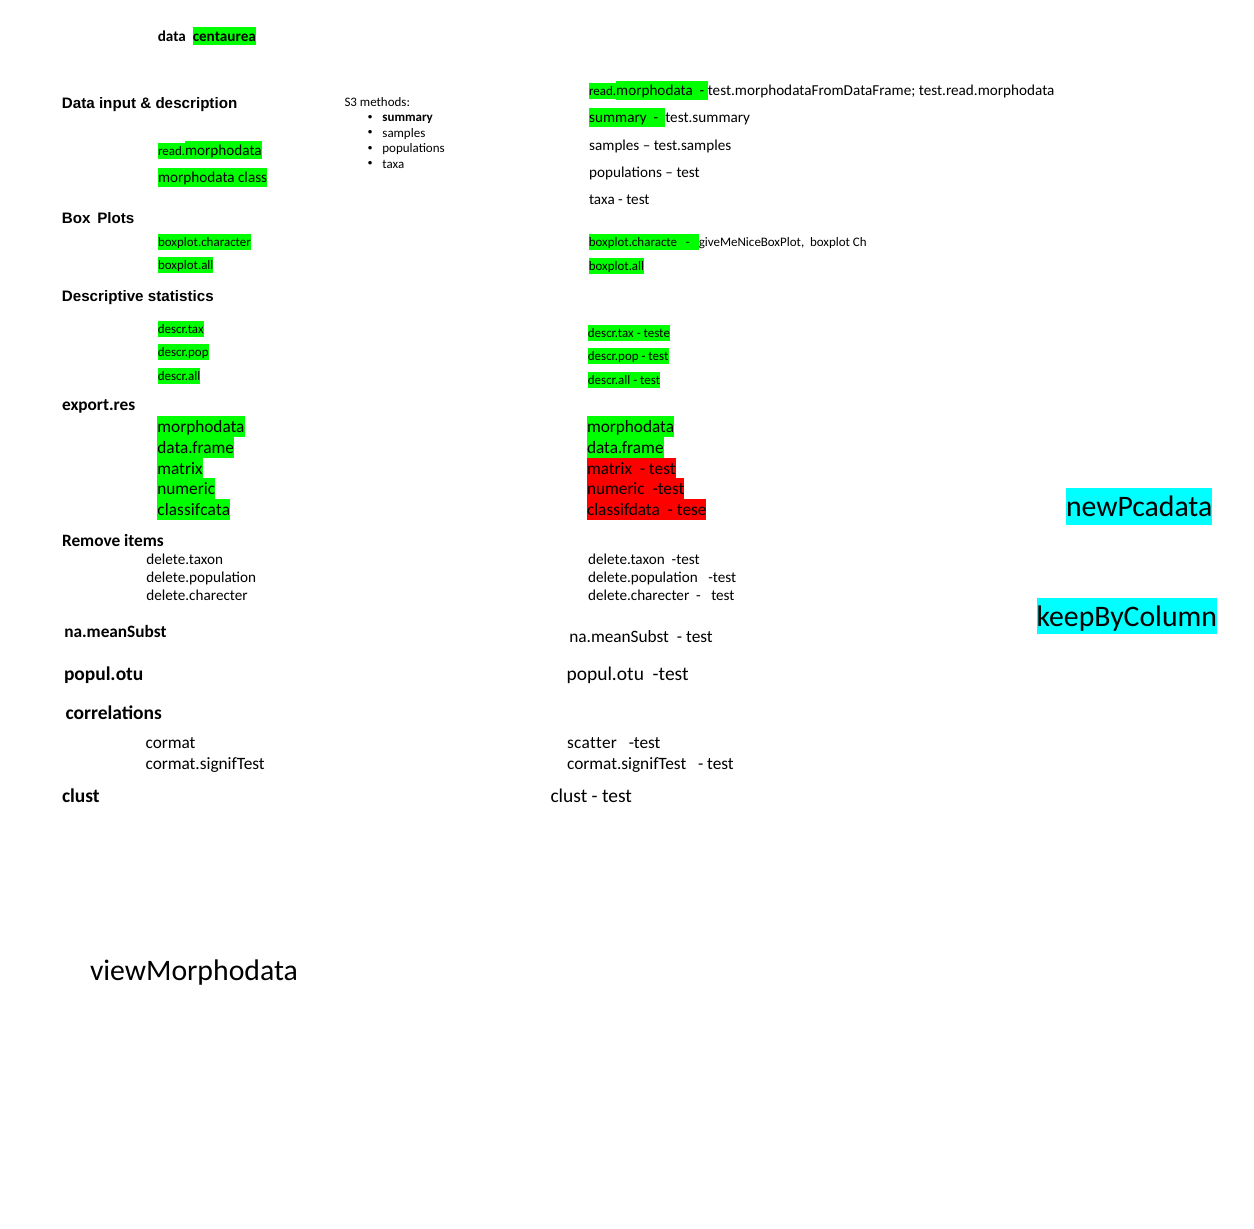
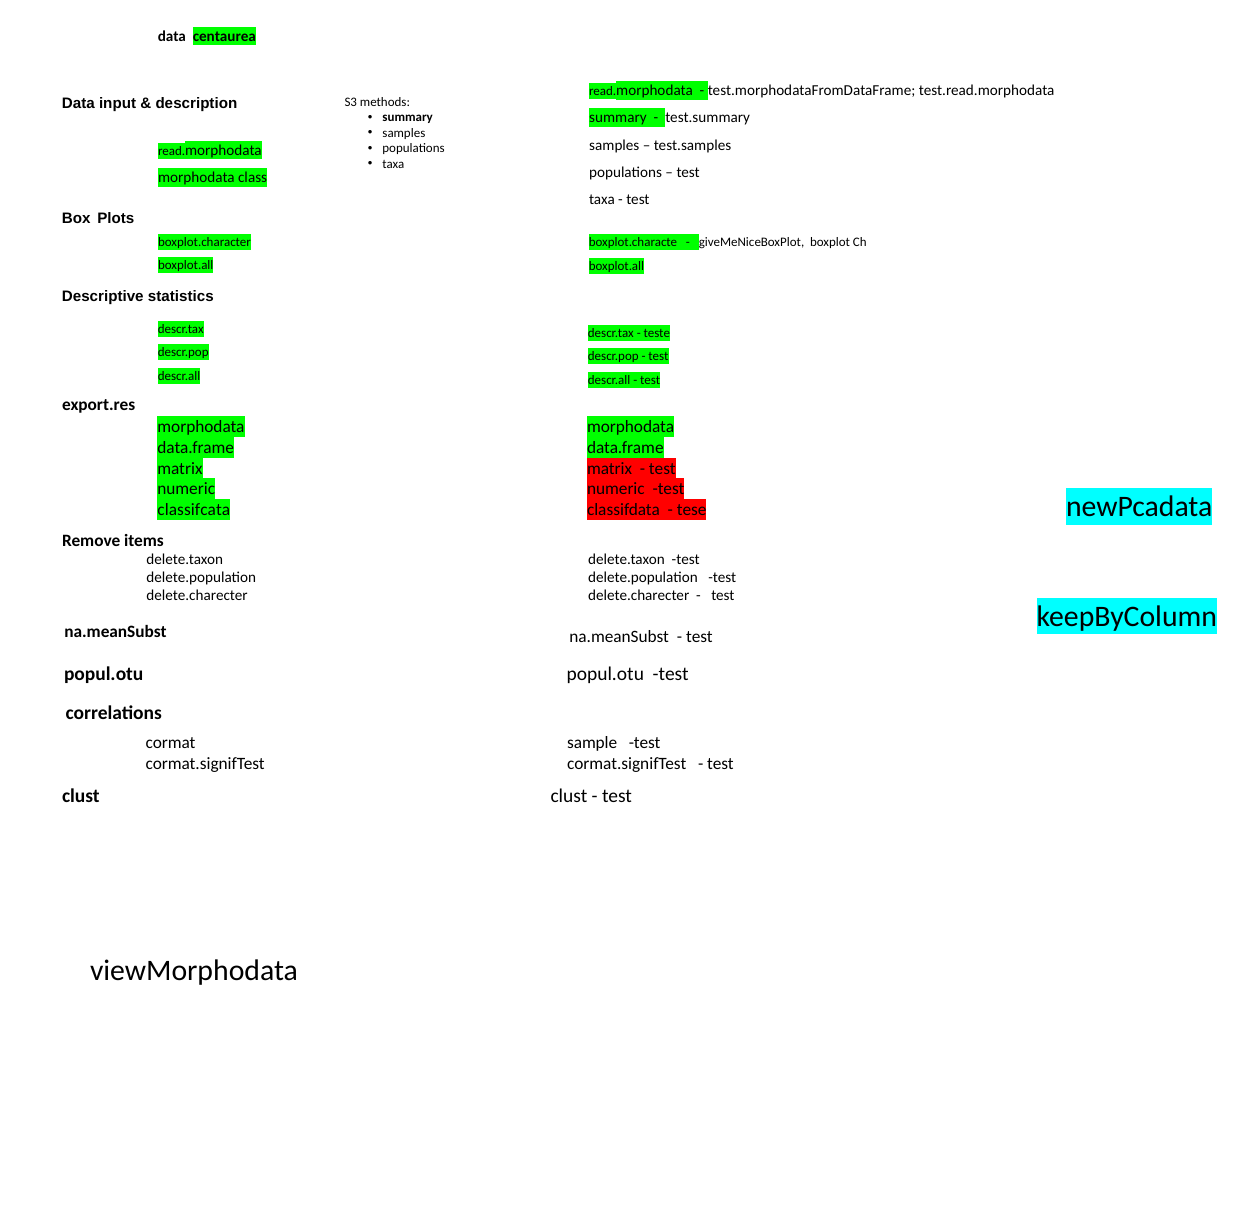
scatter: scatter -> sample (592, 743)
